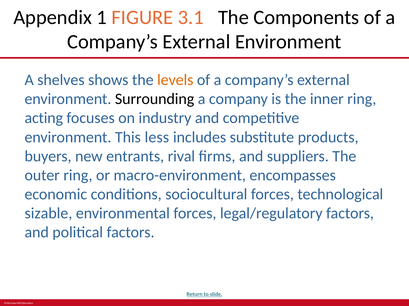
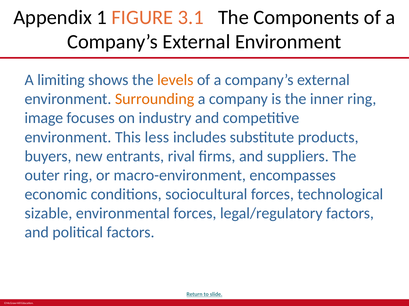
shelves: shelves -> limiting (61, 80)
Surrounding colour: black -> orange (155, 99)
acting: acting -> image (44, 118)
